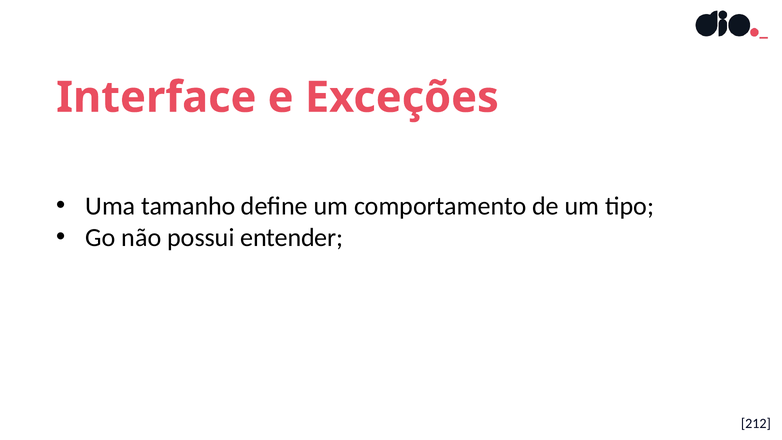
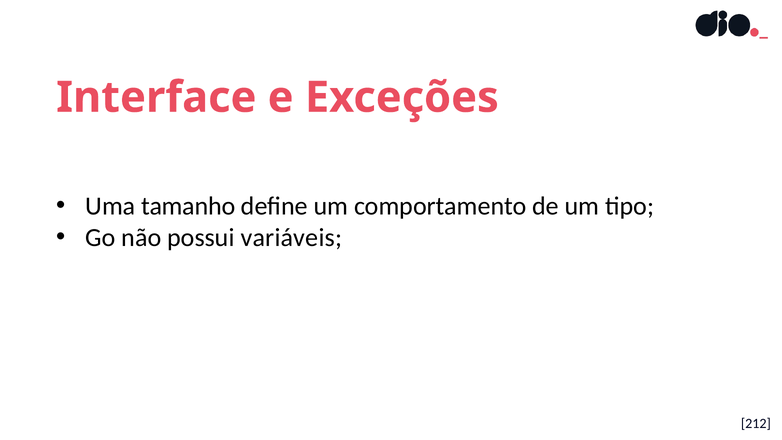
entender: entender -> variáveis (291, 237)
